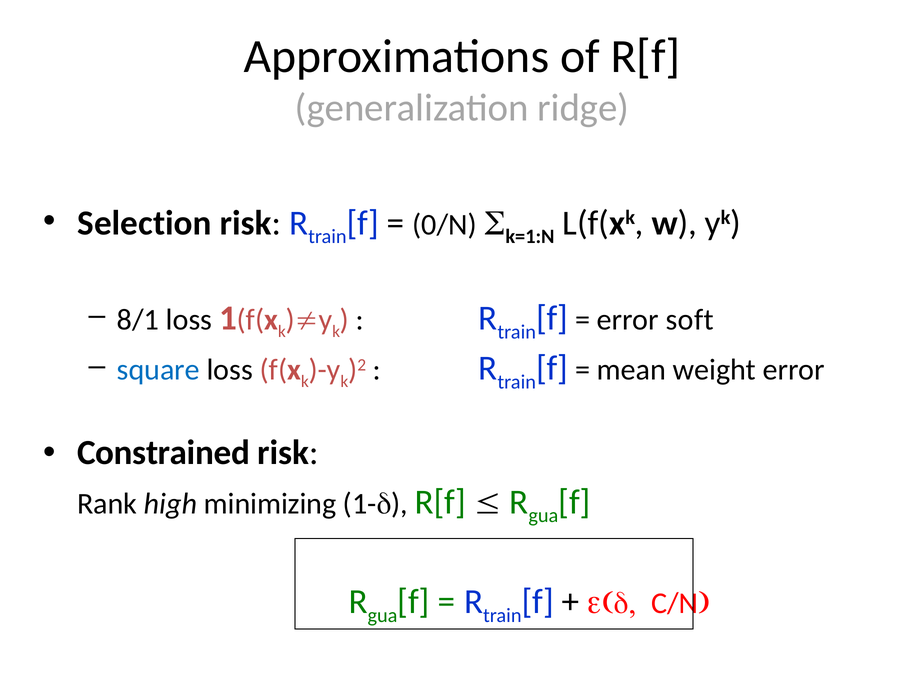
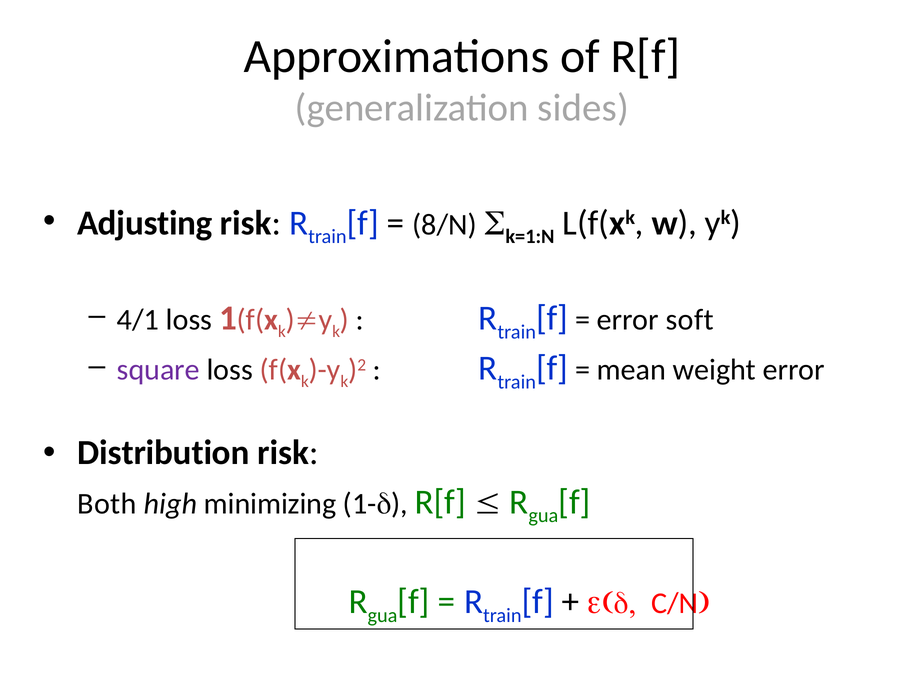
ridge: ridge -> sides (583, 108)
Selection: Selection -> Adjusting (145, 223)
0/N: 0/N -> 8/N (445, 225)
8/1: 8/1 -> 4/1 (138, 320)
square colour: blue -> purple (158, 370)
Constrained: Constrained -> Distribution (163, 453)
Rank: Rank -> Both (107, 504)
